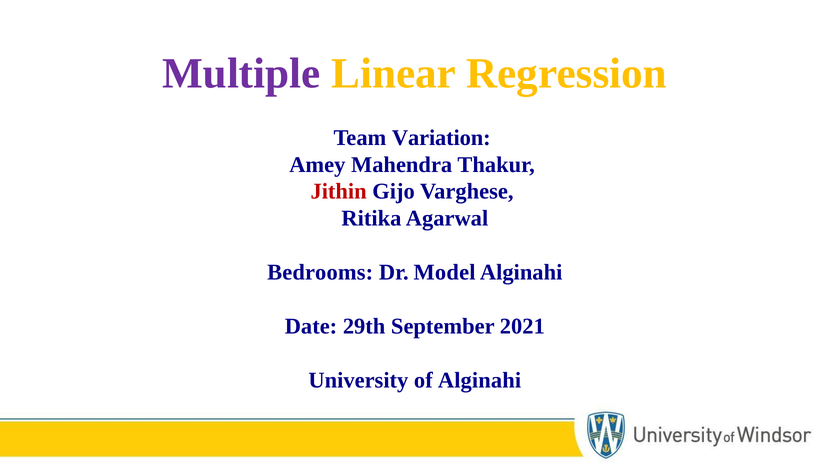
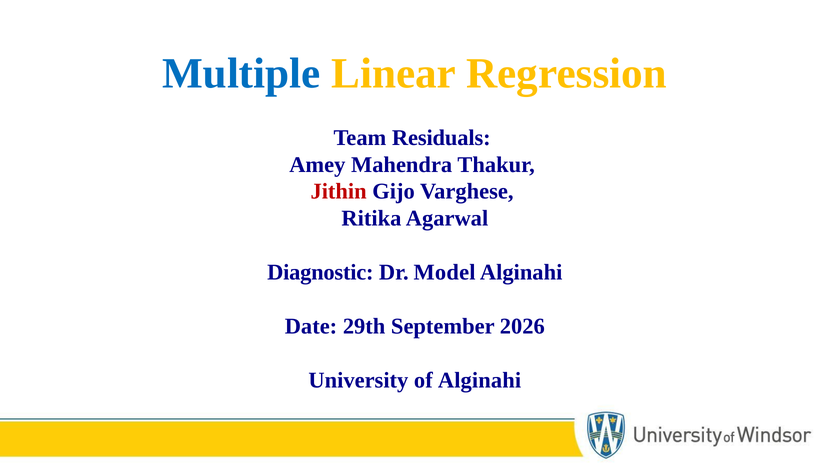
Multiple colour: purple -> blue (241, 73)
Variation: Variation -> Residuals (441, 138)
Bedrooms: Bedrooms -> Diagnostic (320, 272)
2021: 2021 -> 2026 (522, 326)
